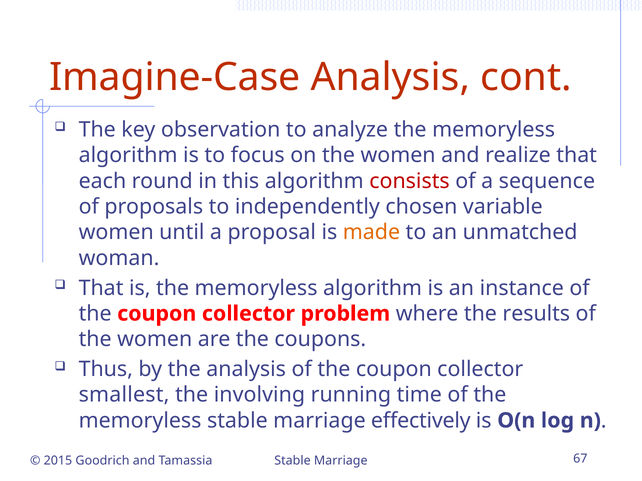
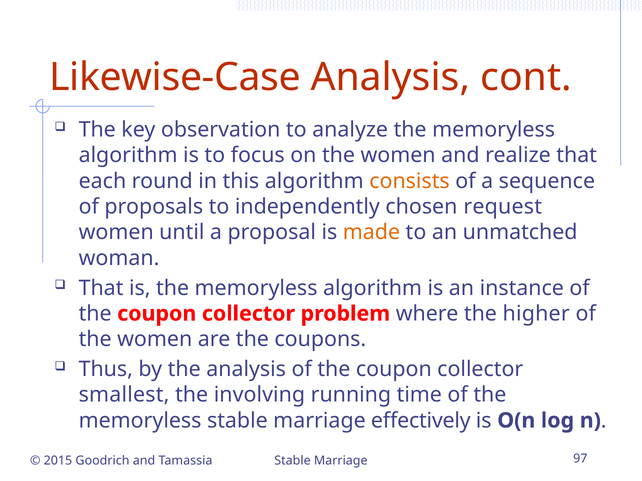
Imagine-Case: Imagine-Case -> Likewise-Case (175, 78)
consists colour: red -> orange (410, 181)
variable: variable -> request (503, 207)
results: results -> higher (536, 314)
67: 67 -> 97 (580, 459)
